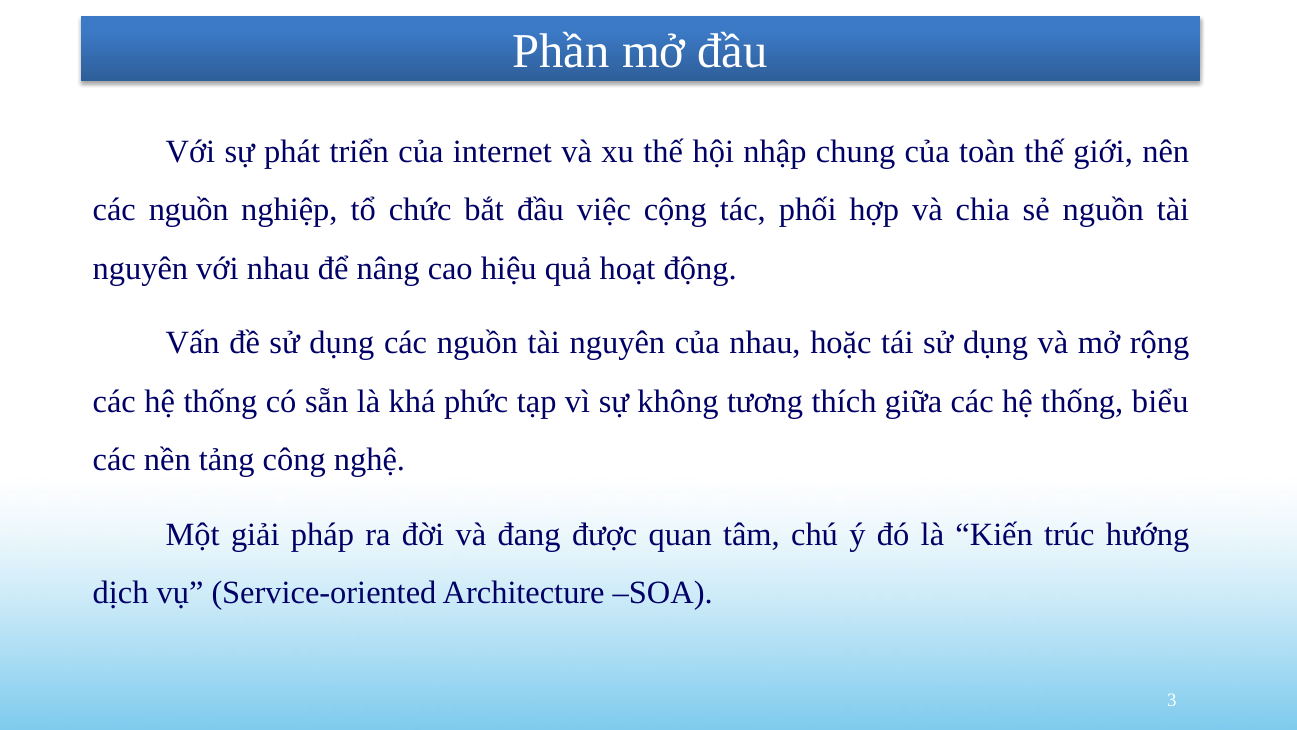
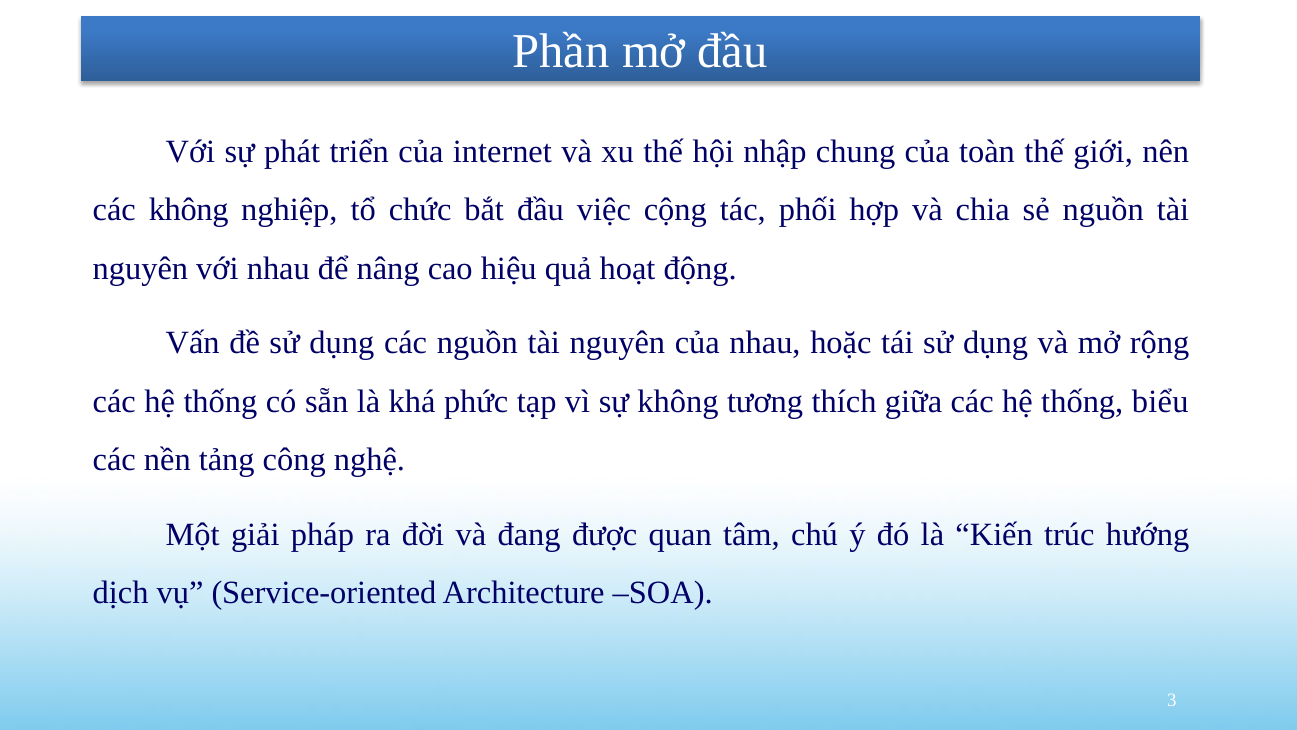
nguồn: nguồn -> không (189, 210)
